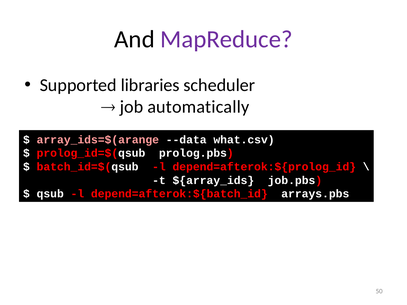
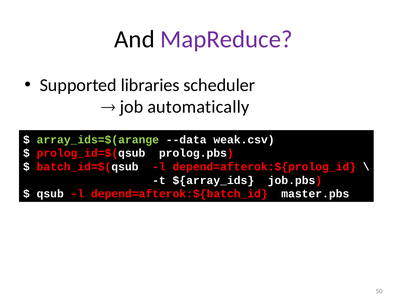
array_ids=$(arange colour: pink -> light green (98, 140)
what.csv: what.csv -> weak.csv (244, 140)
arrays.pbs: arrays.pbs -> master.pbs (315, 194)
